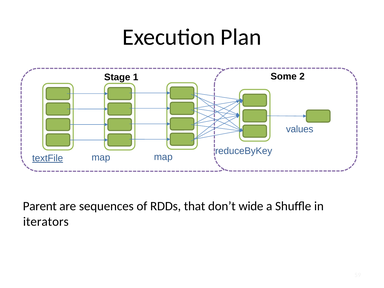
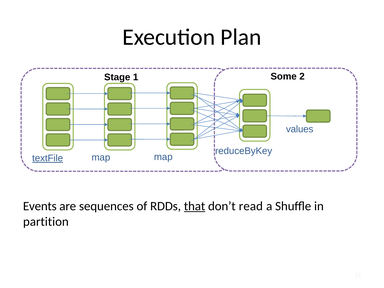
Parent: Parent -> Events (40, 206)
that underline: none -> present (195, 206)
wide: wide -> read (251, 206)
iterators: iterators -> partition (46, 222)
